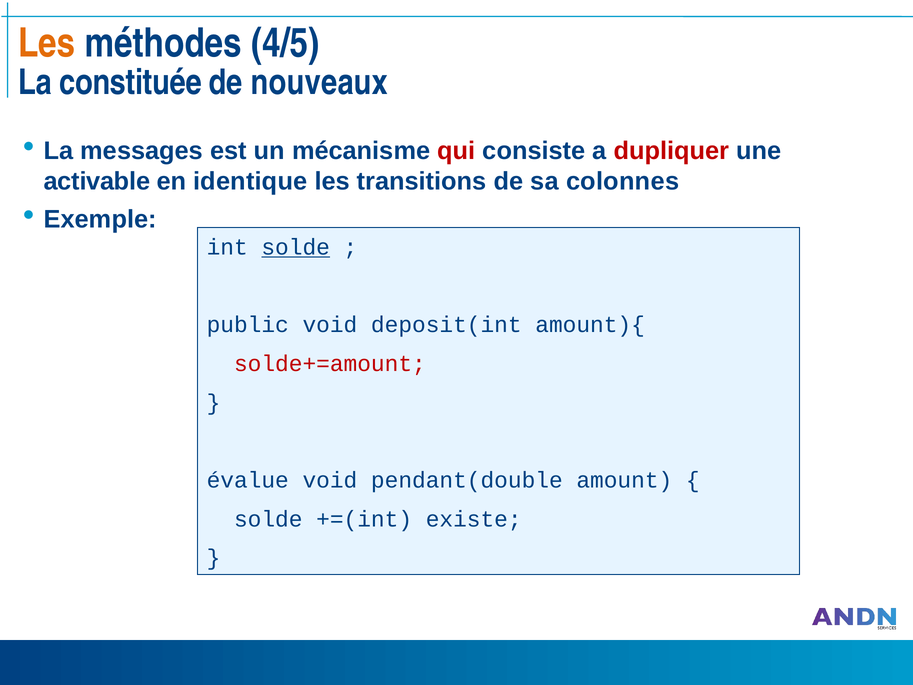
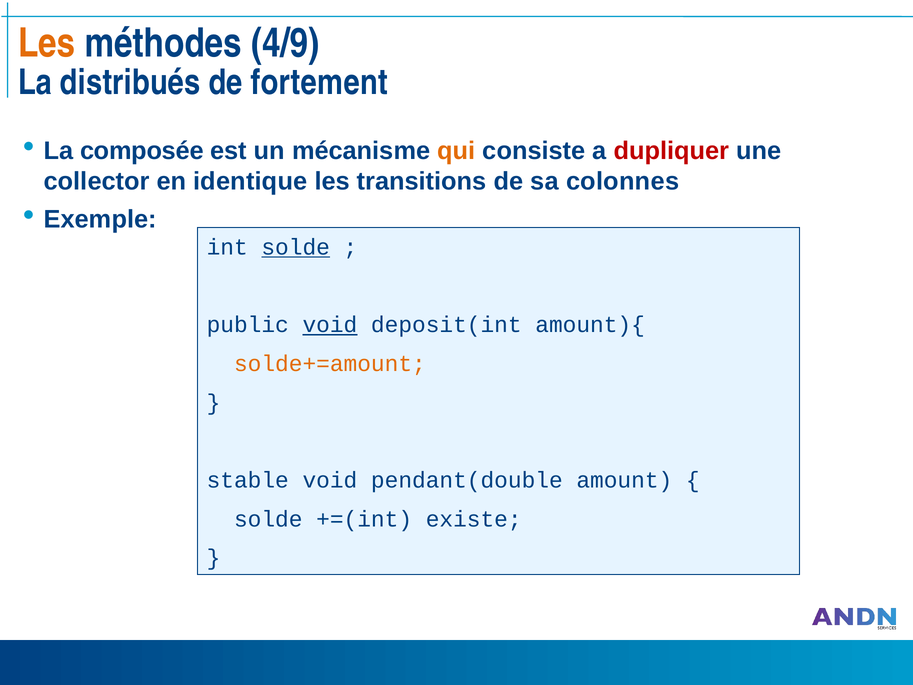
4/5: 4/5 -> 4/9 (285, 44)
constituée: constituée -> distribués (130, 83)
nouveaux: nouveaux -> fortement (319, 83)
messages: messages -> composée (142, 151)
qui colour: red -> orange (456, 151)
activable: activable -> collector (97, 181)
void underline: none -> present (330, 325)
solde+=amount colour: red -> orange (330, 364)
évalue: évalue -> stable (248, 480)
